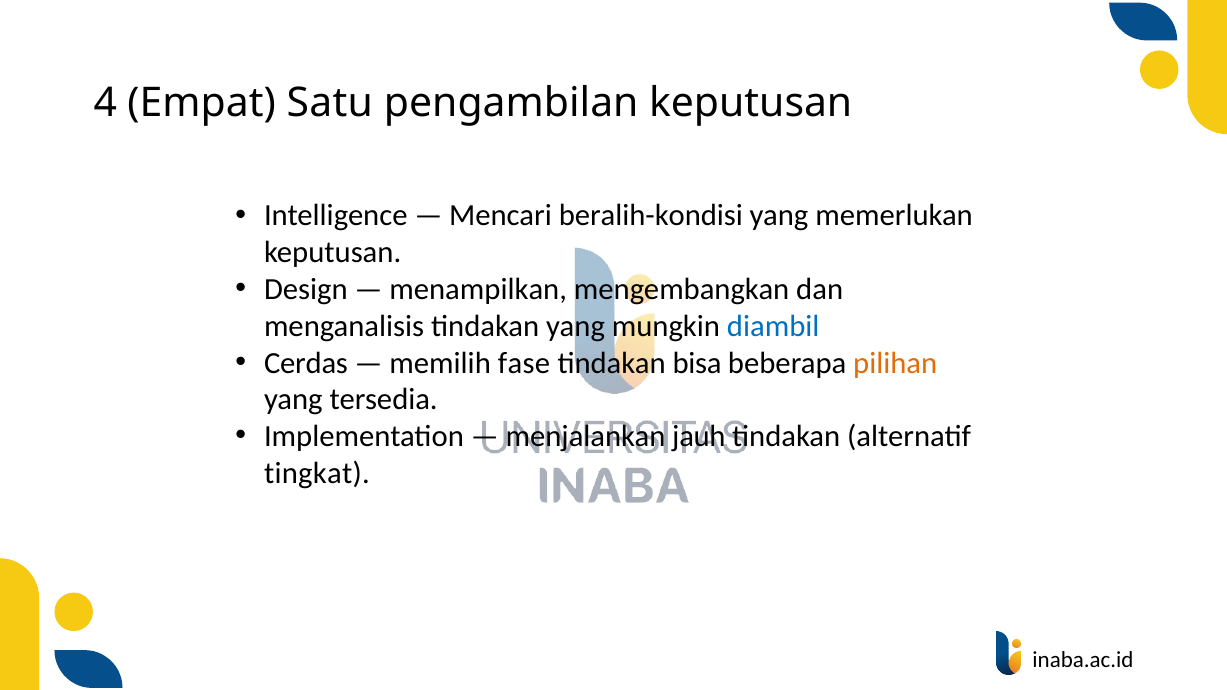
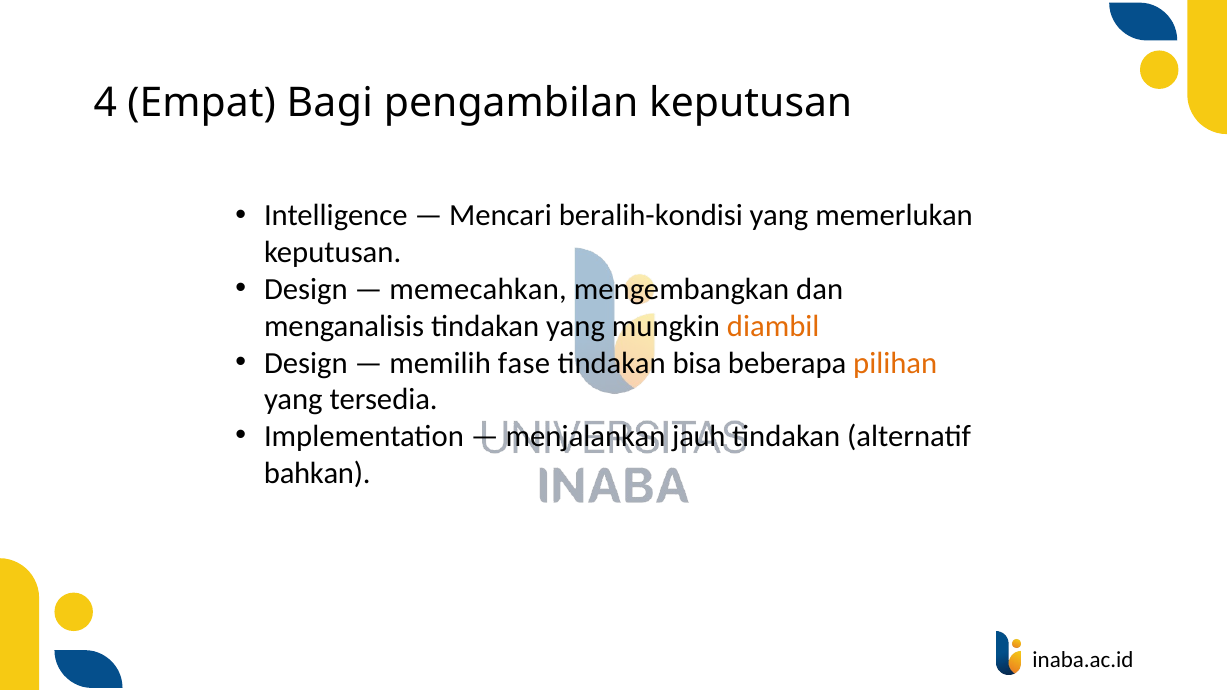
Satu: Satu -> Bagi (330, 103)
menampilkan: menampilkan -> memecahkan (478, 289)
diambil colour: blue -> orange (773, 326)
Cerdas: Cerdas -> Design (306, 363)
tingkat: tingkat -> bahkan (317, 473)
